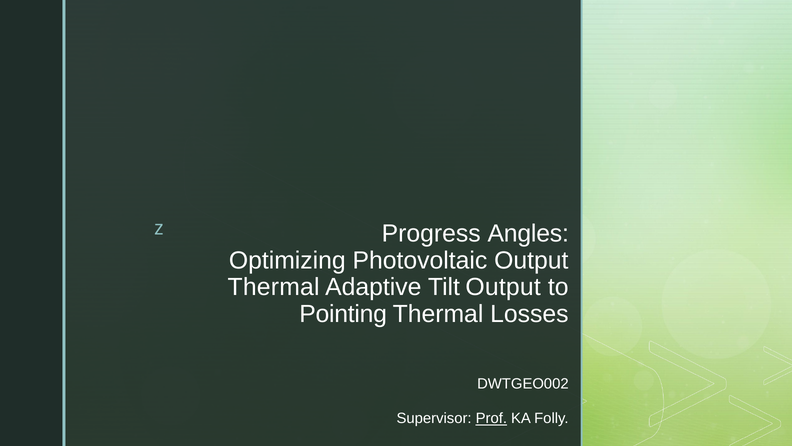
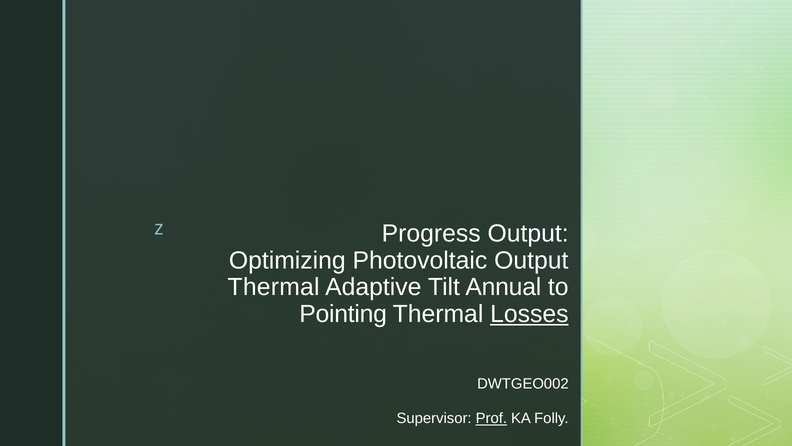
Progress Angles: Angles -> Output (528, 233)
Tilt Output: Output -> Annual (503, 287)
Losses underline: none -> present (529, 314)
